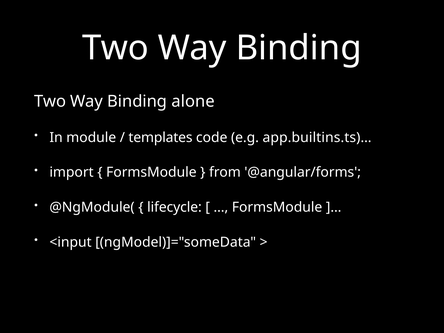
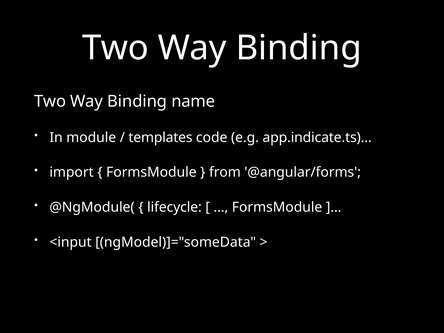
alone: alone -> name (193, 101)
app.builtins.ts)…: app.builtins.ts)… -> app.indicate.ts)… (317, 137)
